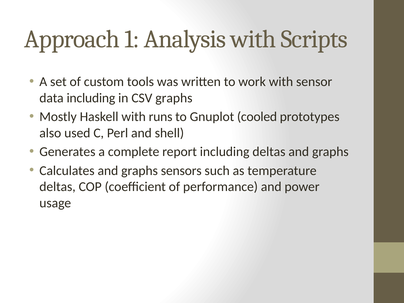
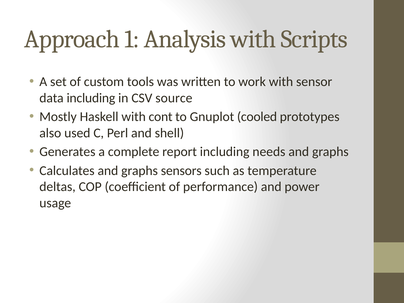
CSV graphs: graphs -> source (174, 98)
runs: runs -> cont (161, 117)
including deltas: deltas -> needs (269, 152)
